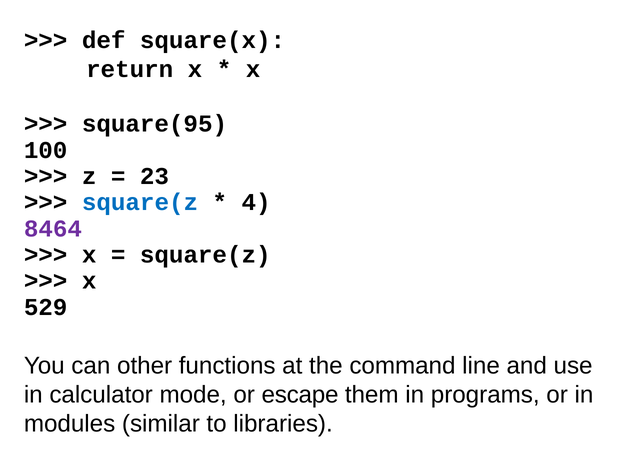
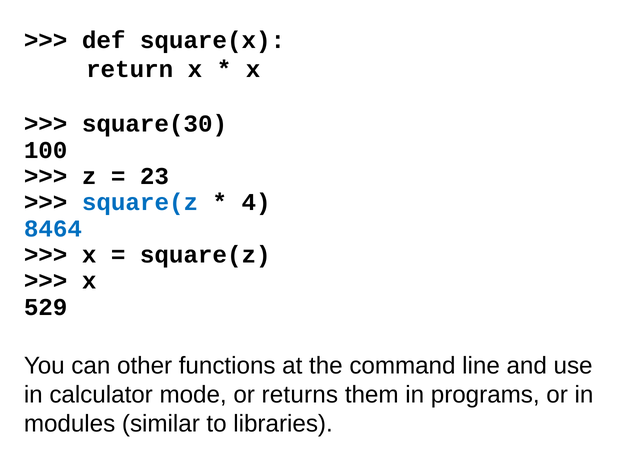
square(95: square(95 -> square(30 (154, 124)
8464 colour: purple -> blue (53, 229)
escape: escape -> returns (300, 395)
